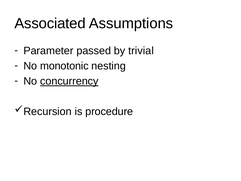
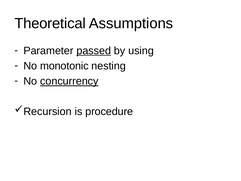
Associated: Associated -> Theoretical (50, 23)
passed underline: none -> present (94, 51)
trivial: trivial -> using (141, 51)
